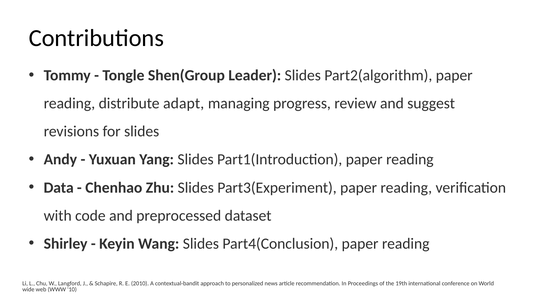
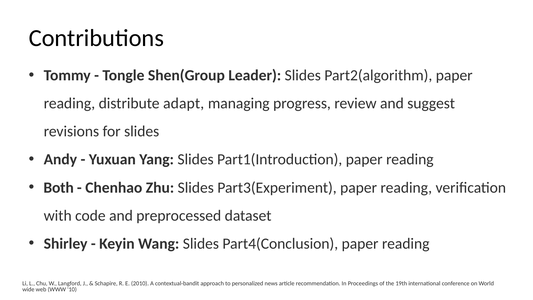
Data: Data -> Both (59, 187)
